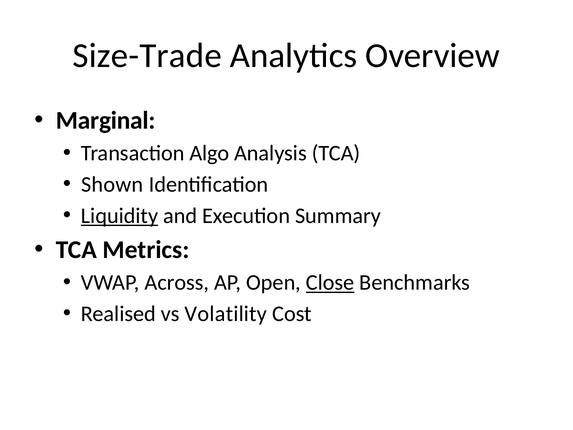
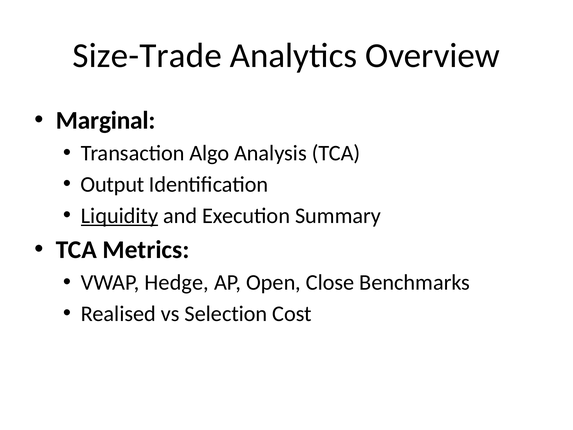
Shown: Shown -> Output (112, 184)
Across: Across -> Hedge (177, 282)
Close underline: present -> none (330, 282)
Volatility: Volatility -> Selection (226, 314)
